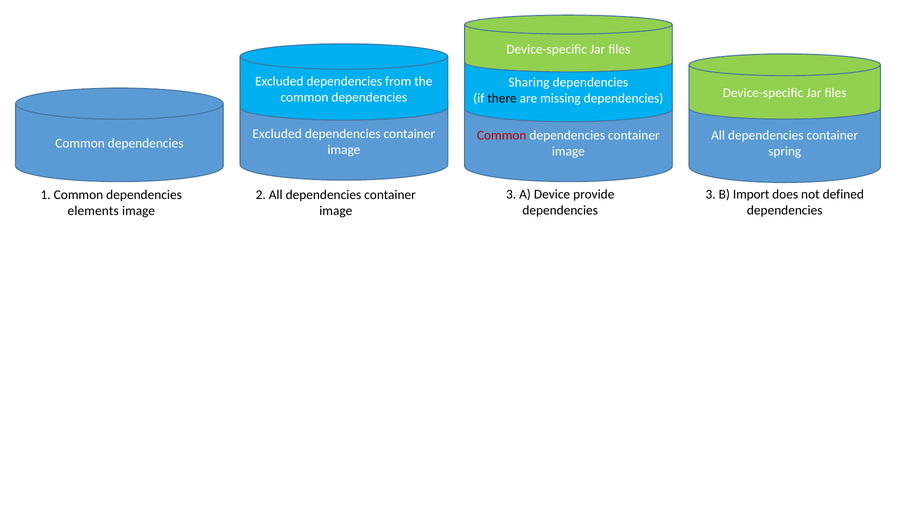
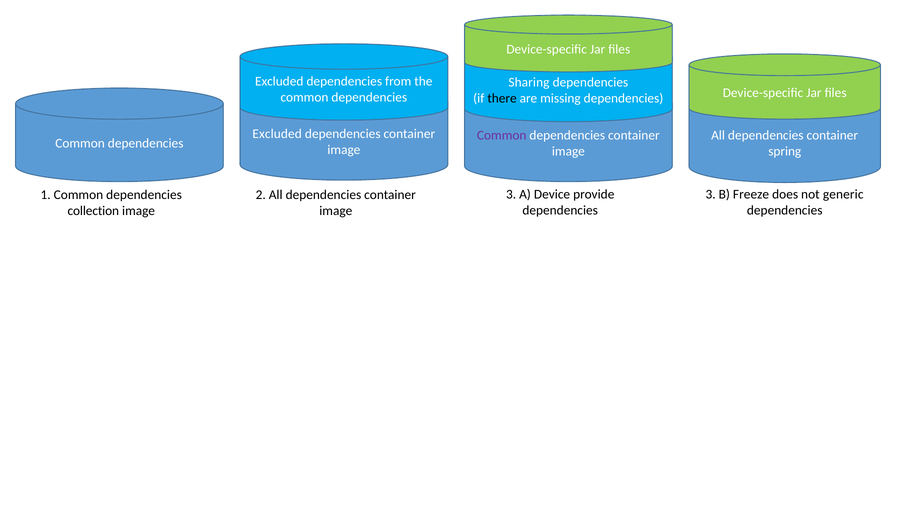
Common colour: red -> purple (502, 136)
Import: Import -> Freeze (751, 195)
defined: defined -> generic (843, 195)
elements: elements -> collection (93, 211)
